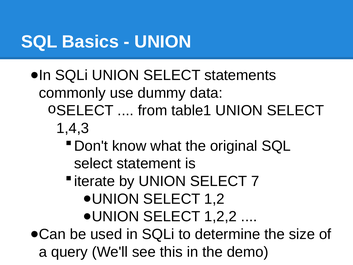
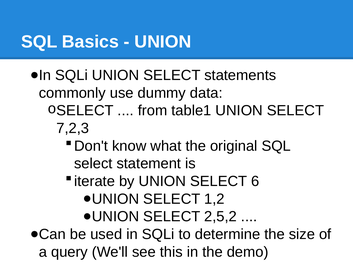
1,4,3: 1,4,3 -> 7,2,3 (73, 128)
7: 7 -> 6 (255, 181)
1,2,2: 1,2,2 -> 2,5,2 (221, 216)
